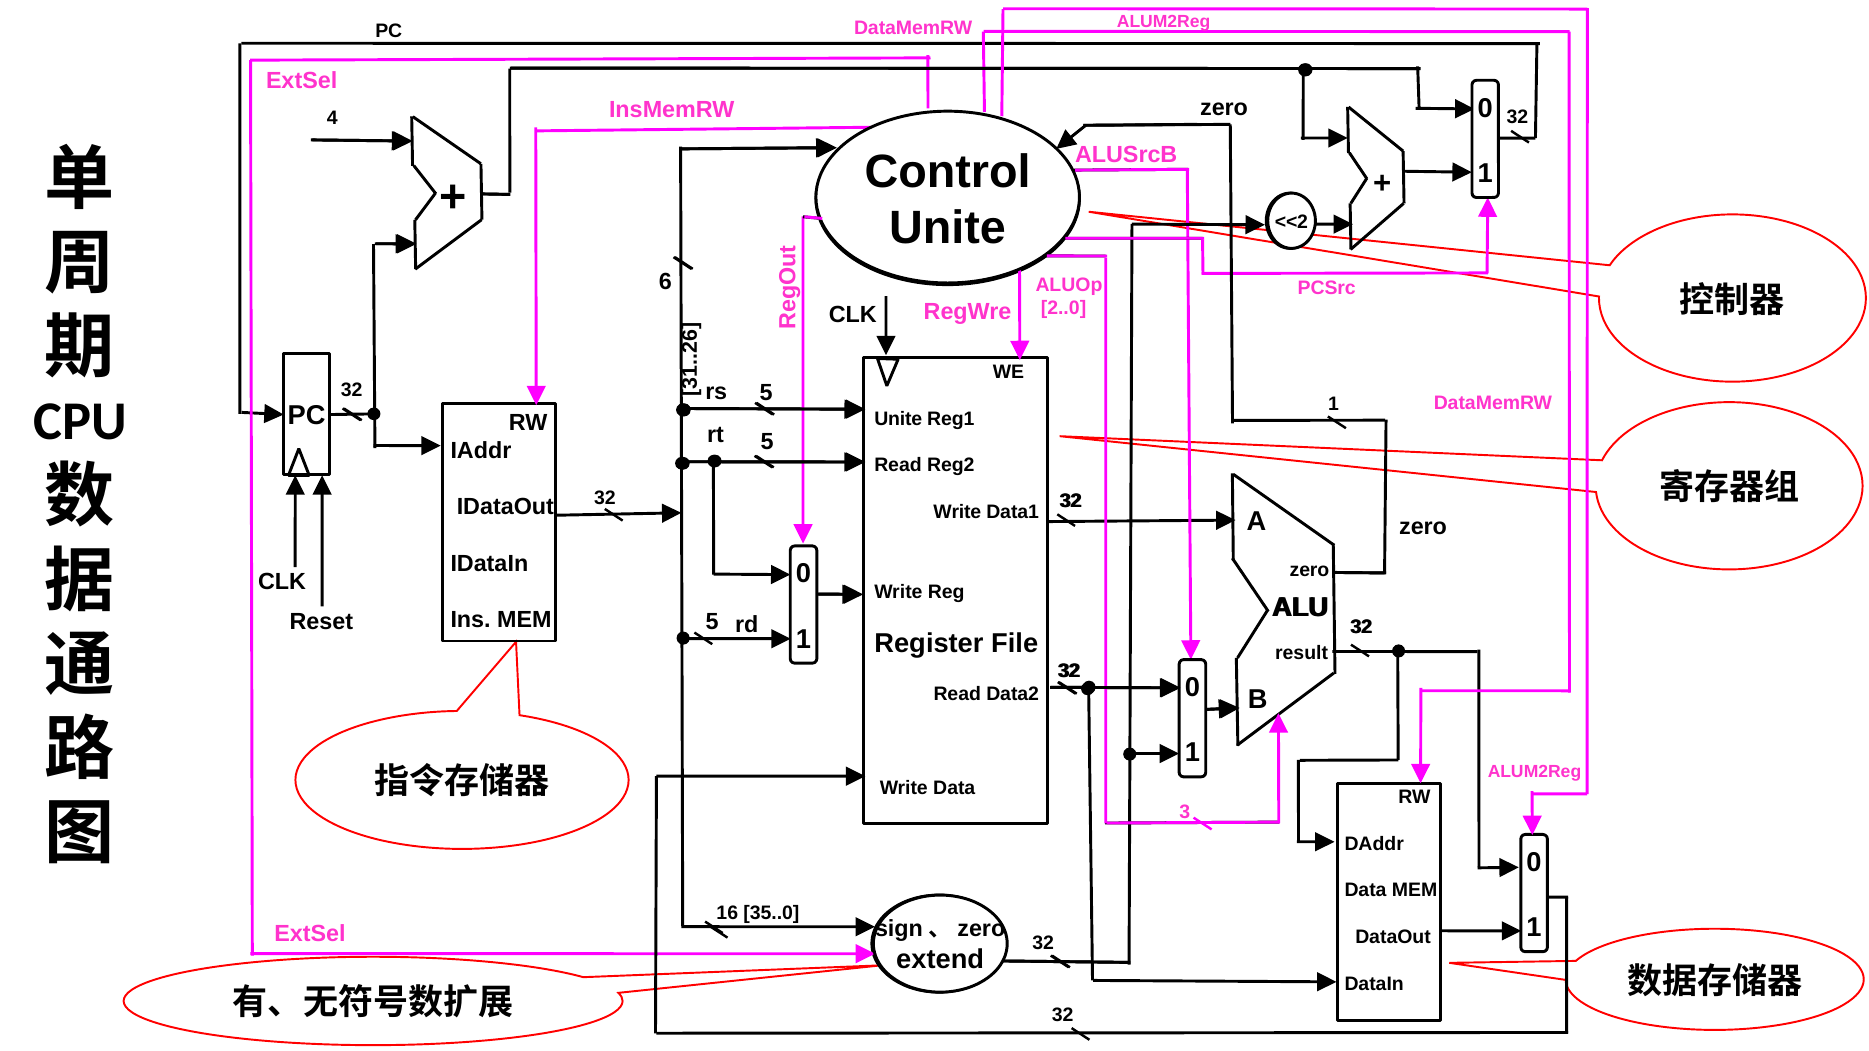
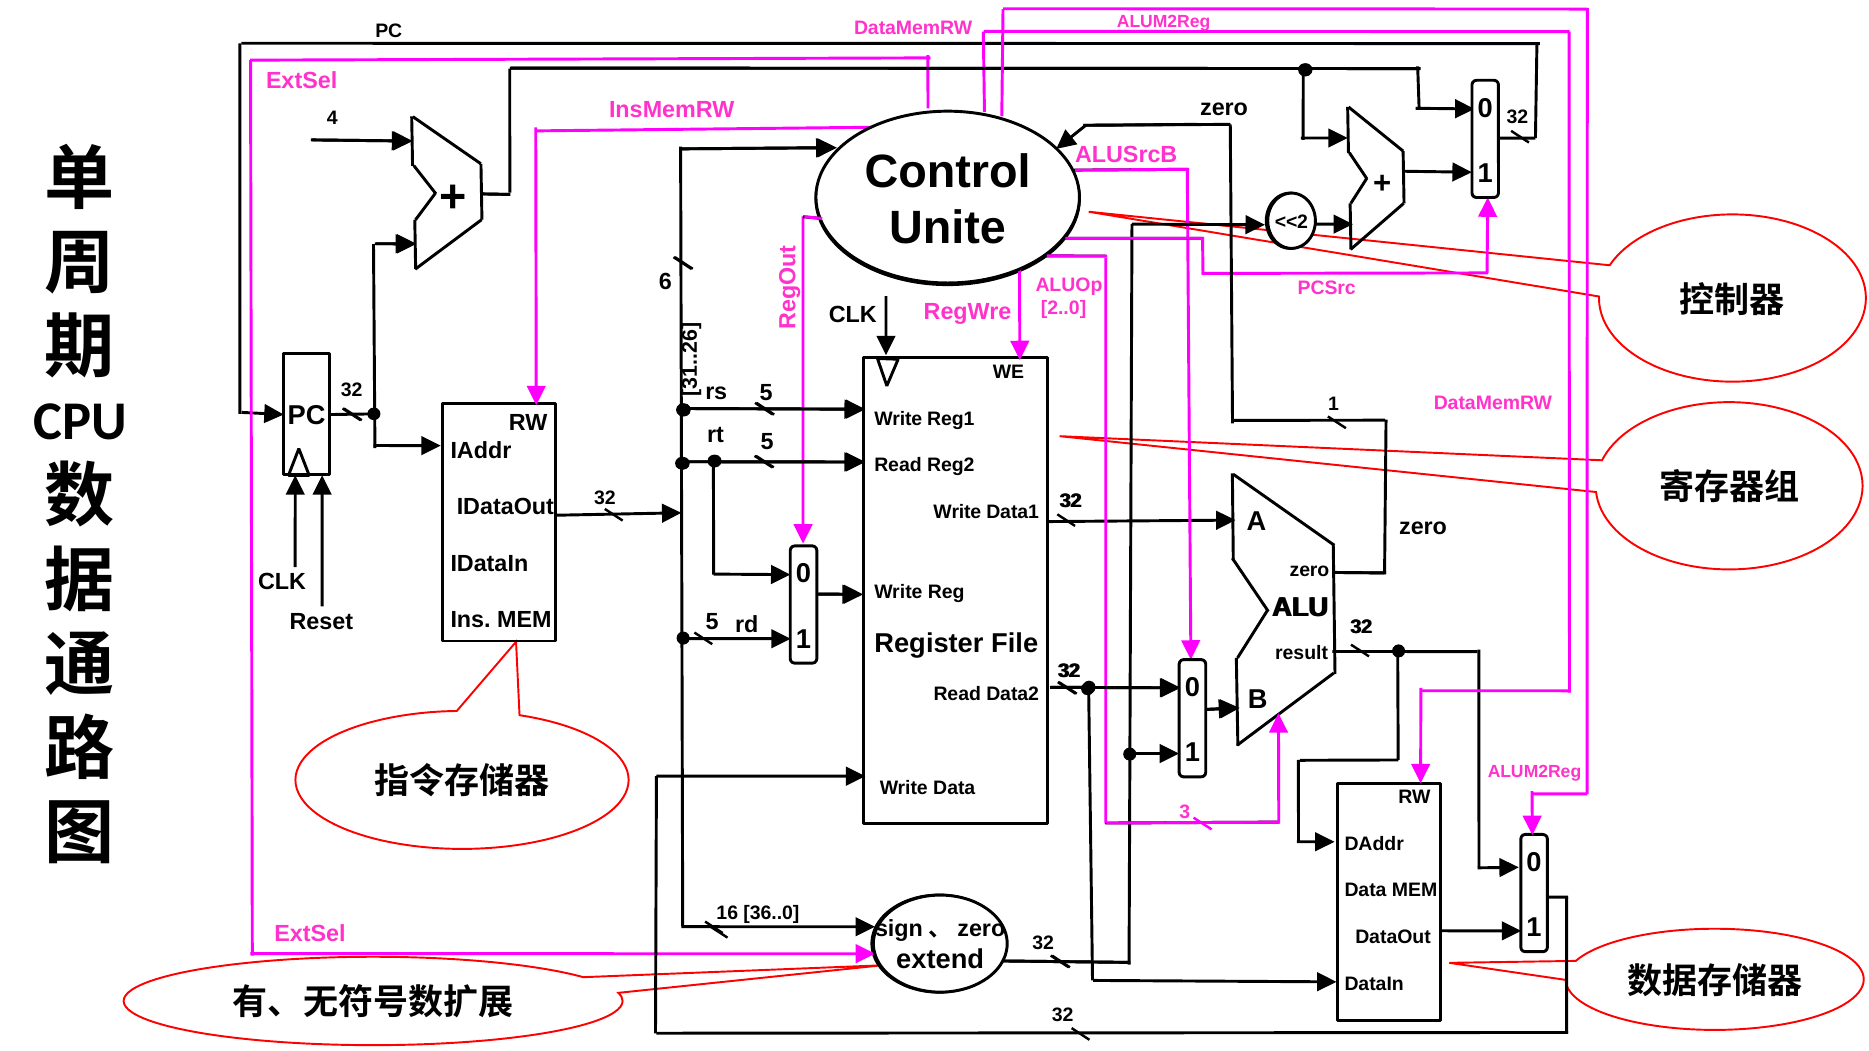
Unite: Unite -> Write (898, 419)
35..0: 35..0 -> 36..0 (771, 914)
